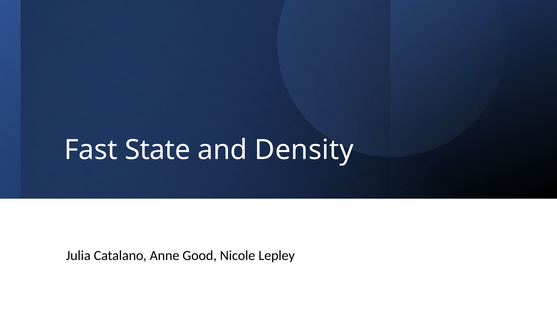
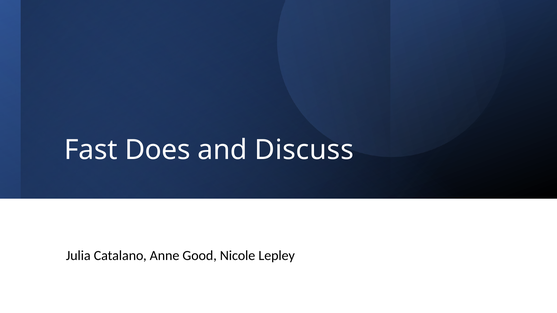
State: State -> Does (158, 150)
Density: Density -> Discuss (304, 150)
